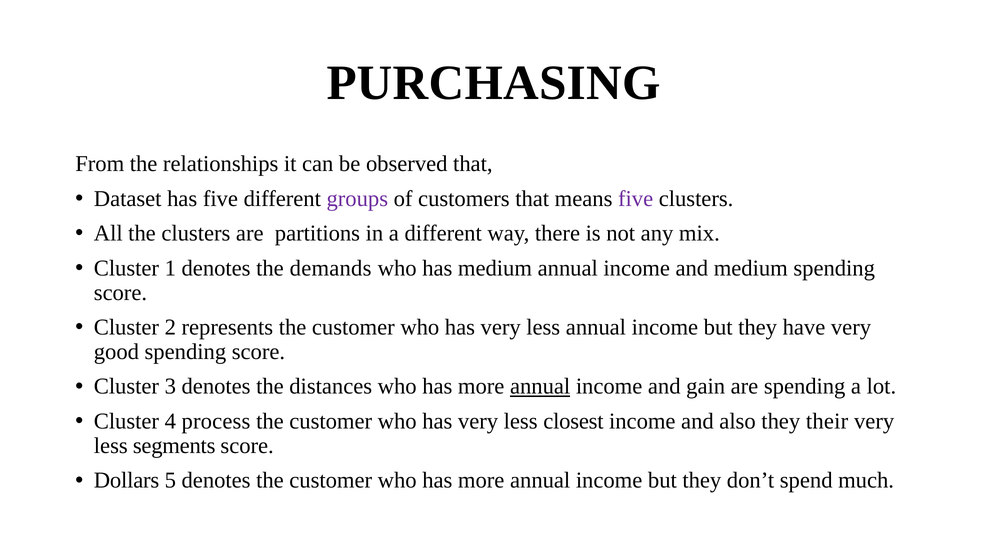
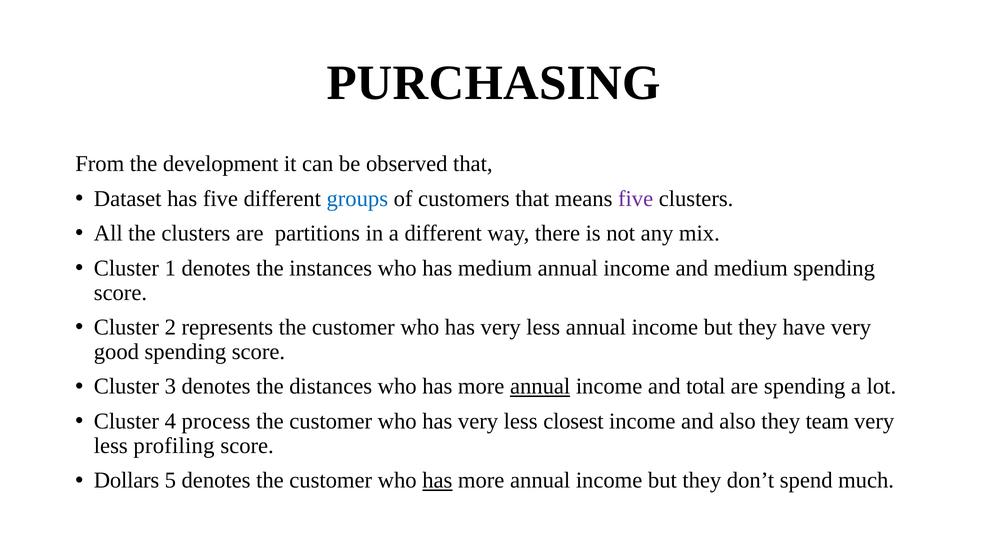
relationships: relationships -> development (221, 164)
groups colour: purple -> blue (357, 198)
demands: demands -> instances (331, 268)
gain: gain -> total (706, 386)
their: their -> team (827, 421)
segments: segments -> profiling (174, 446)
has underline: none -> present (437, 480)
